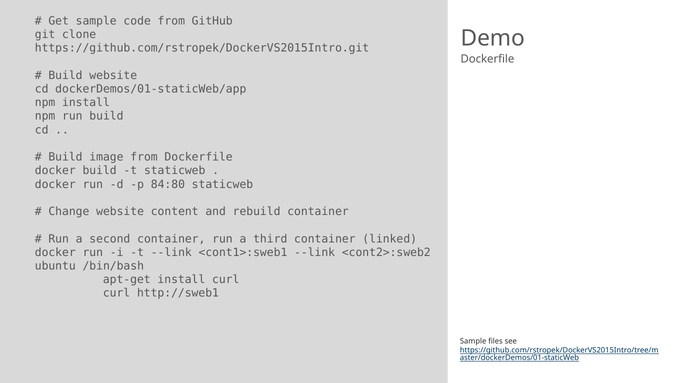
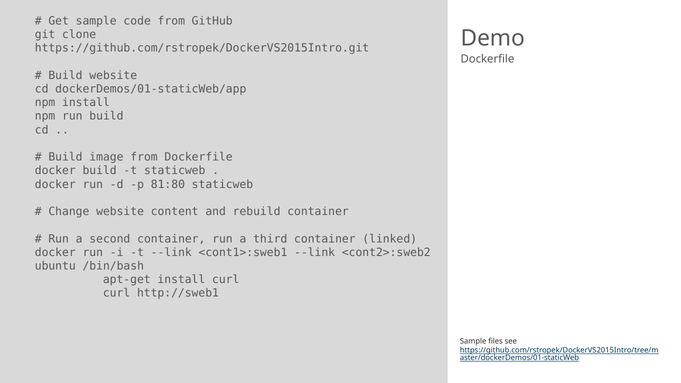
84:80: 84:80 -> 81:80 (168, 184)
